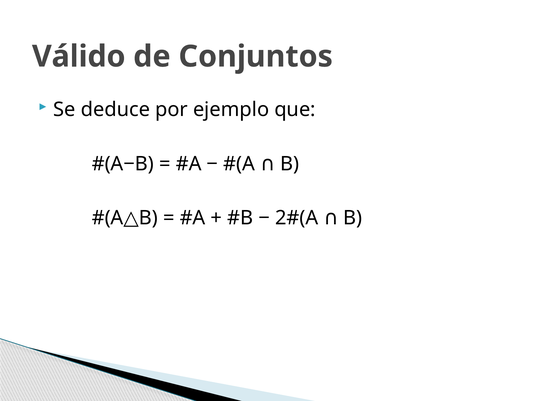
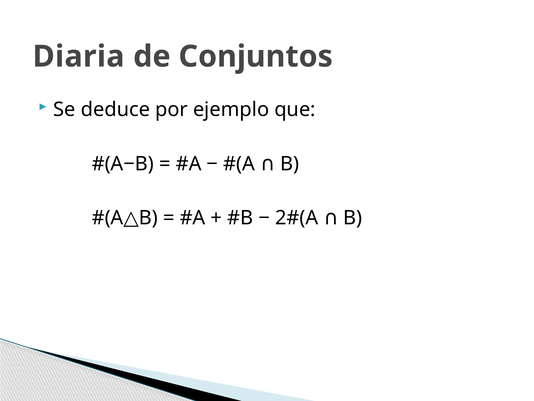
Válido: Válido -> Diaria (78, 56)
